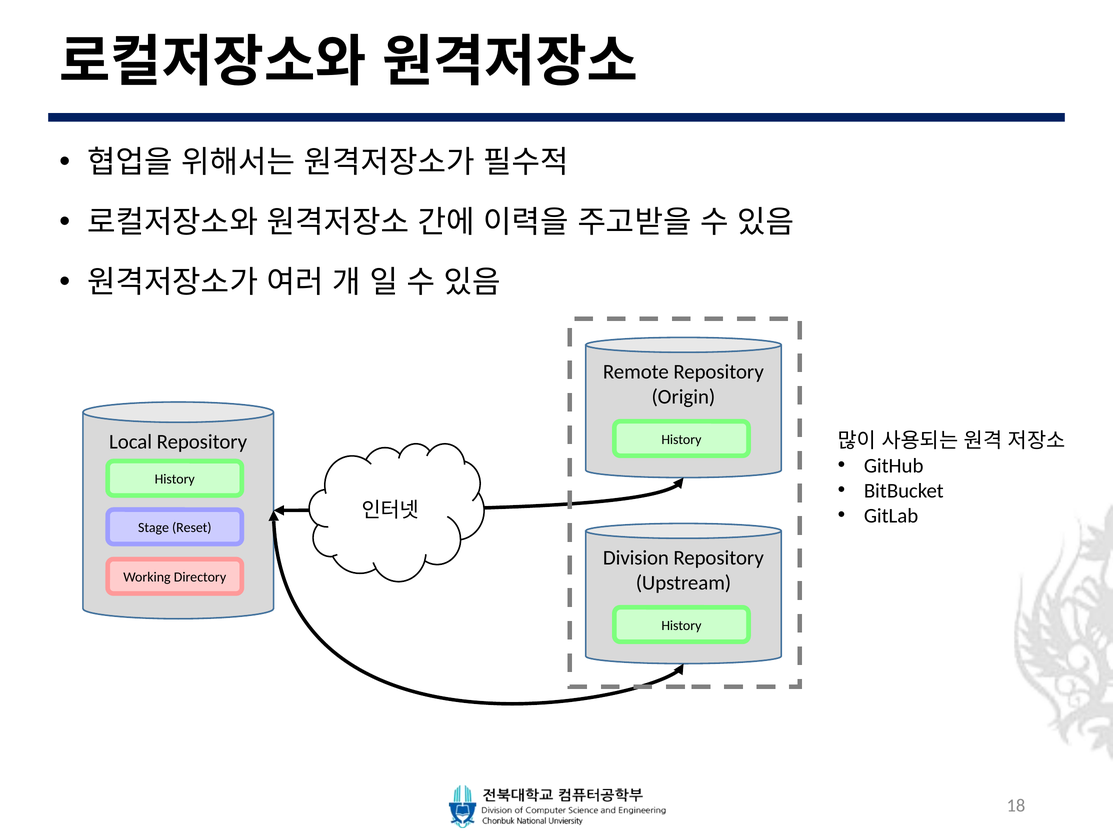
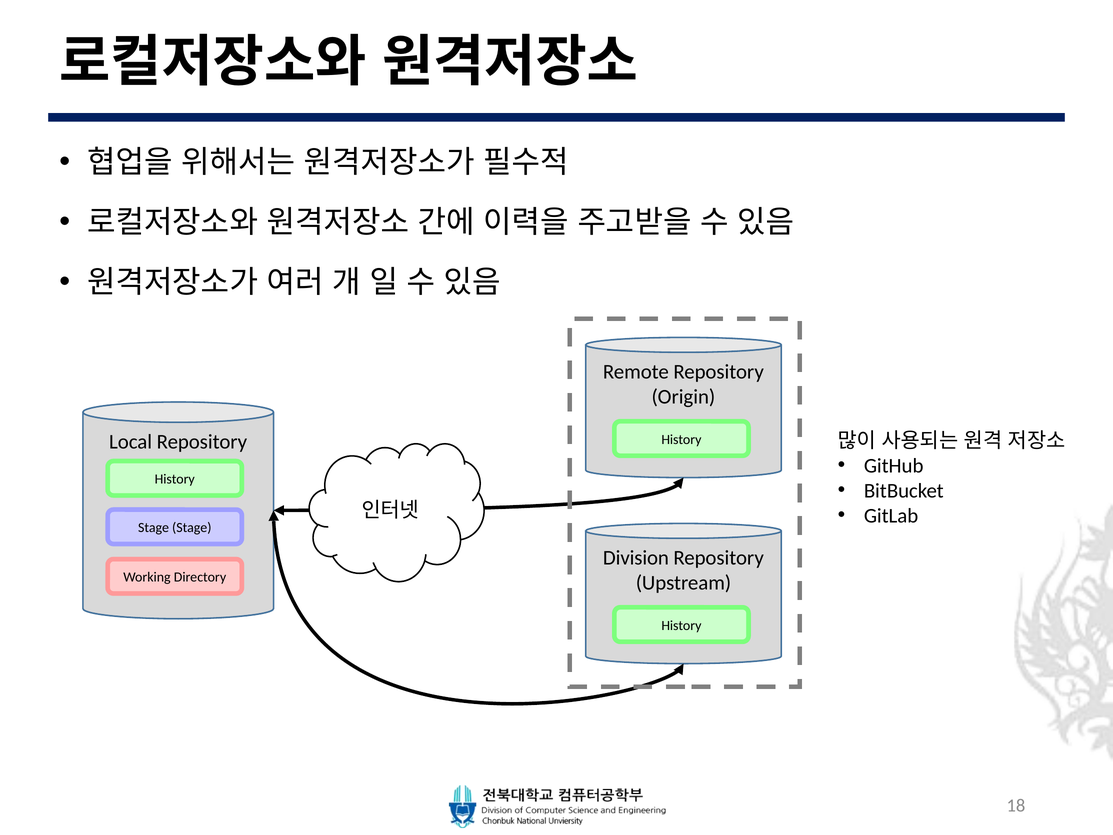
Stage Reset: Reset -> Stage (192, 528)
